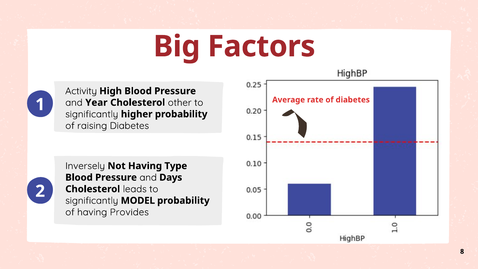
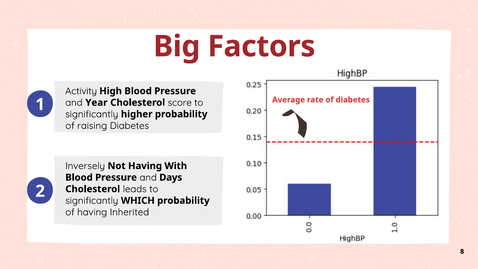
other: other -> score (180, 103)
Type: Type -> With (176, 166)
MODEL: MODEL -> WHICH (138, 201)
Provides: Provides -> Inherited (129, 212)
